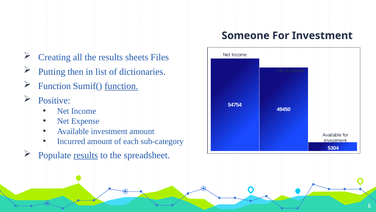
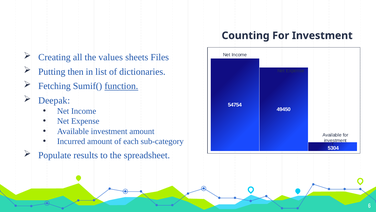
Someone: Someone -> Counting (246, 36)
the results: results -> values (111, 57)
Function: Function -> Fetching (54, 86)
Positive: Positive -> Deepak (54, 100)
results underline: present -> none (86, 155)
